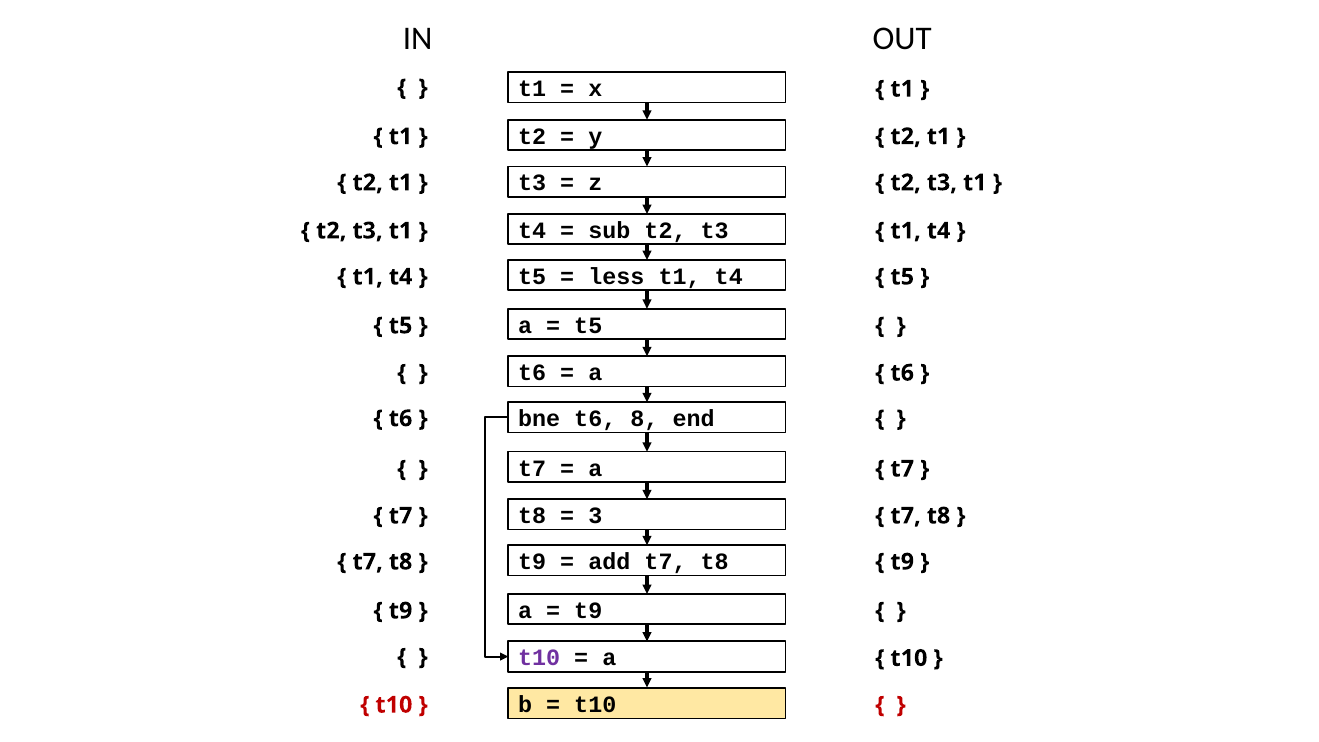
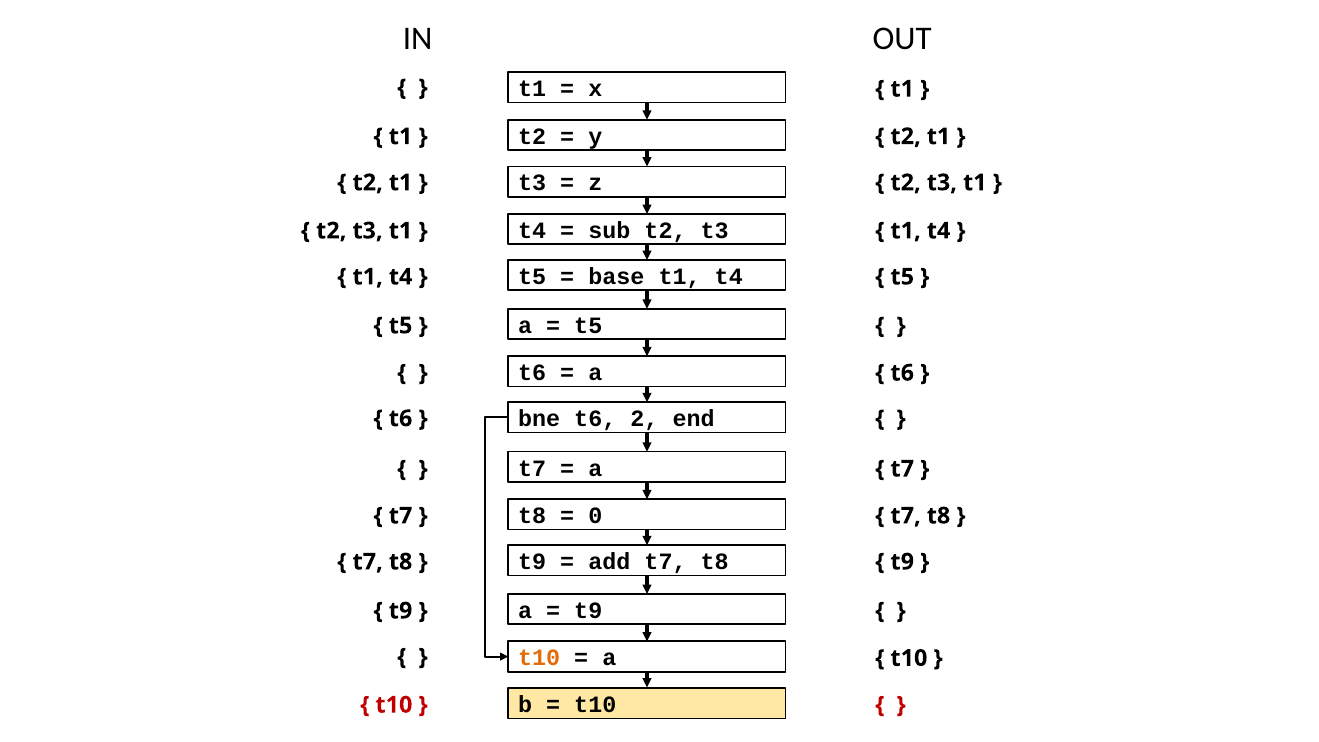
less: less -> base (616, 277)
8: 8 -> 2 (644, 419)
3: 3 -> 0 (595, 516)
t10 colour: purple -> orange (539, 658)
